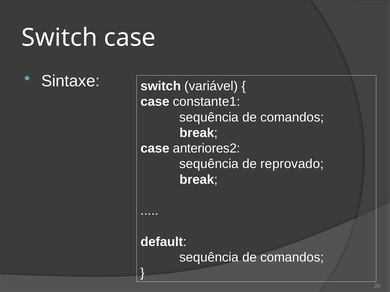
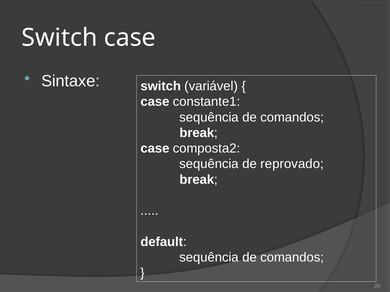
anteriores2: anteriores2 -> composta2 (207, 149)
